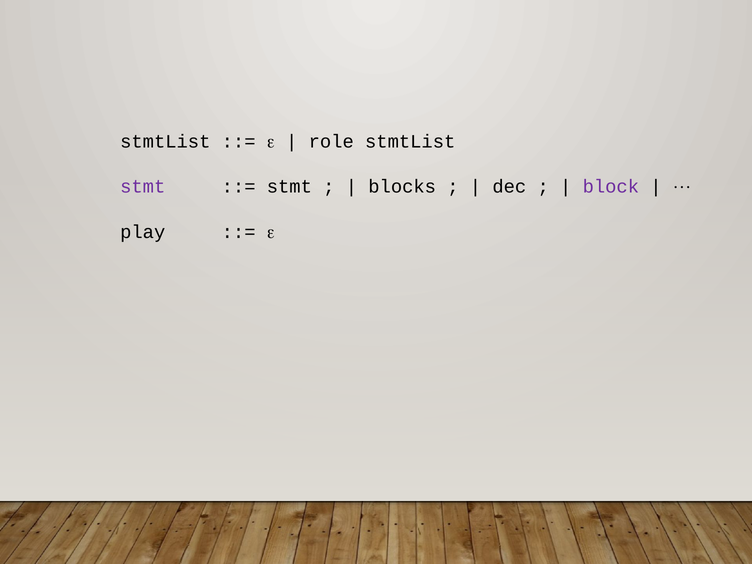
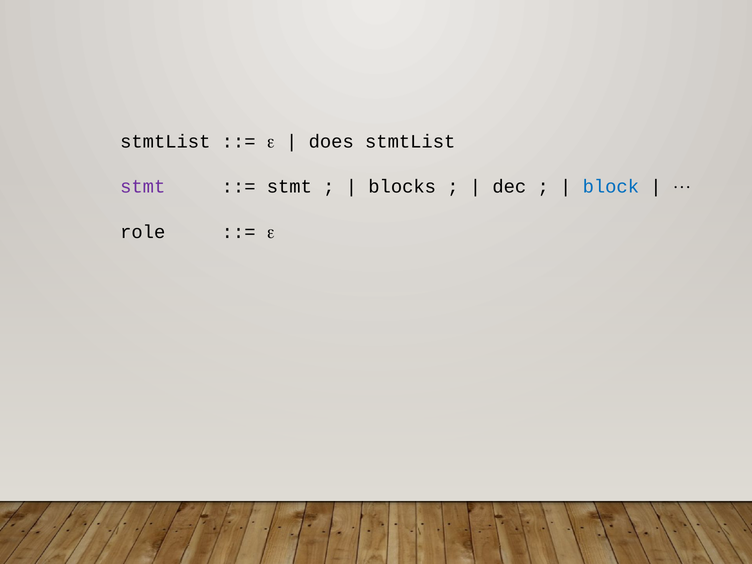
role: role -> does (331, 142)
block colour: purple -> blue (611, 187)
play: play -> role (143, 232)
